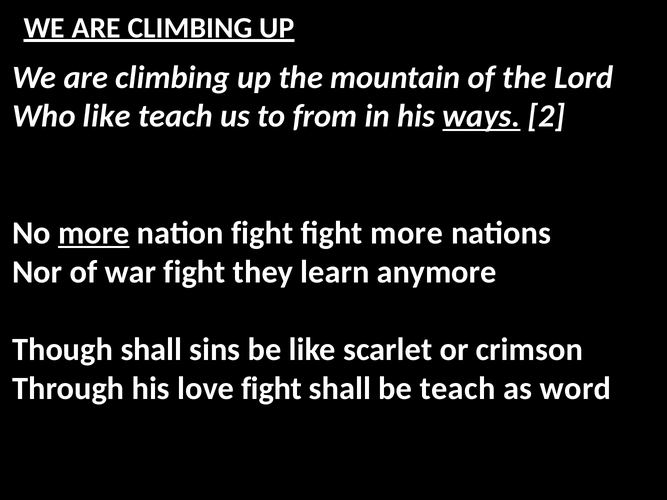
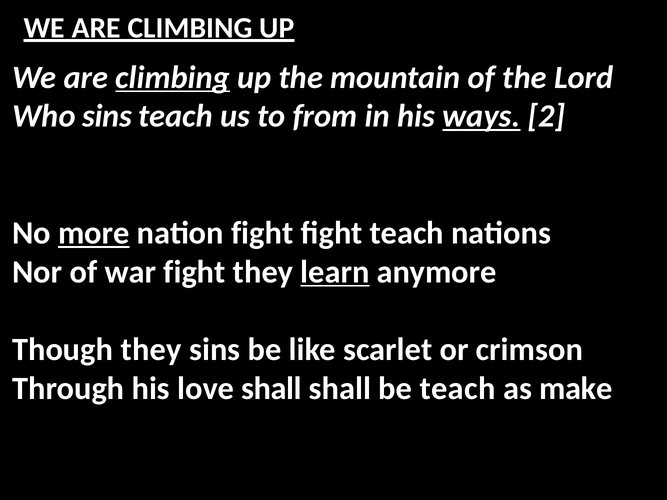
climbing underline: none -> present (173, 77)
Who like: like -> sins (107, 116)
fight more: more -> teach (407, 233)
learn underline: none -> present (335, 272)
Though shall: shall -> they (151, 350)
love fight: fight -> shall (271, 389)
word: word -> make (576, 389)
